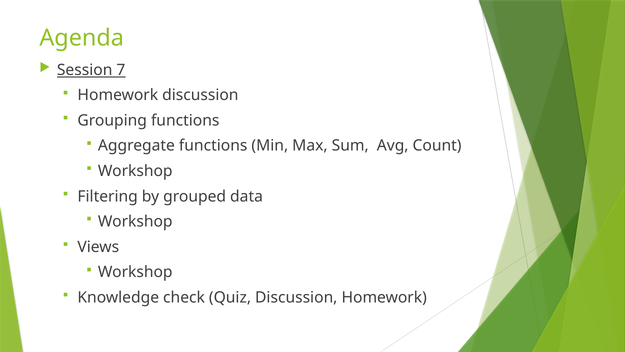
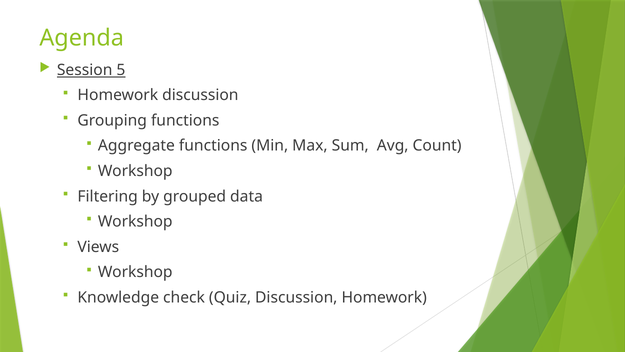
7: 7 -> 5 (121, 70)
